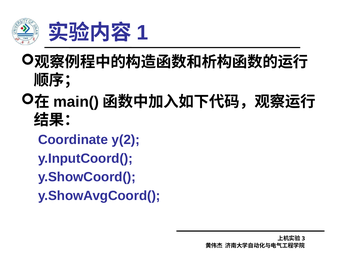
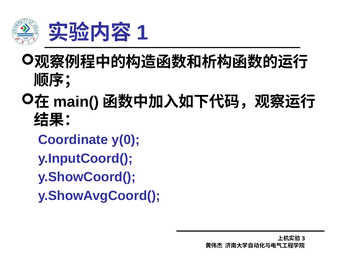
y(2: y(2 -> y(0 (126, 139)
